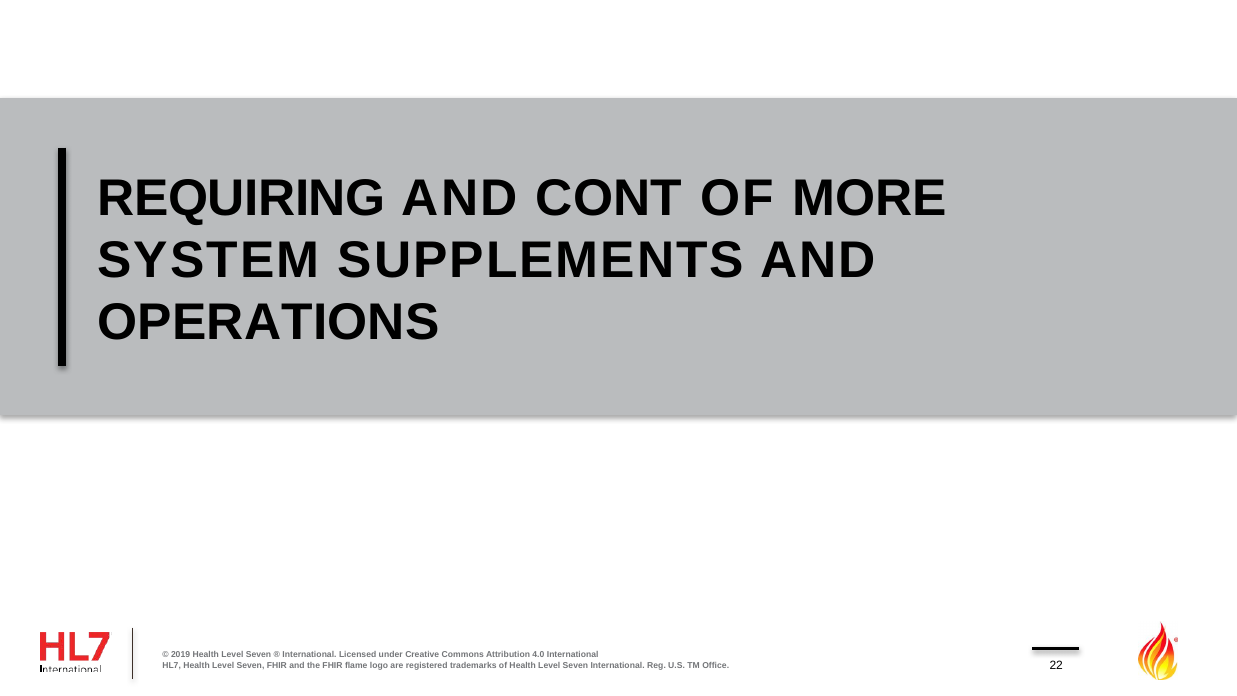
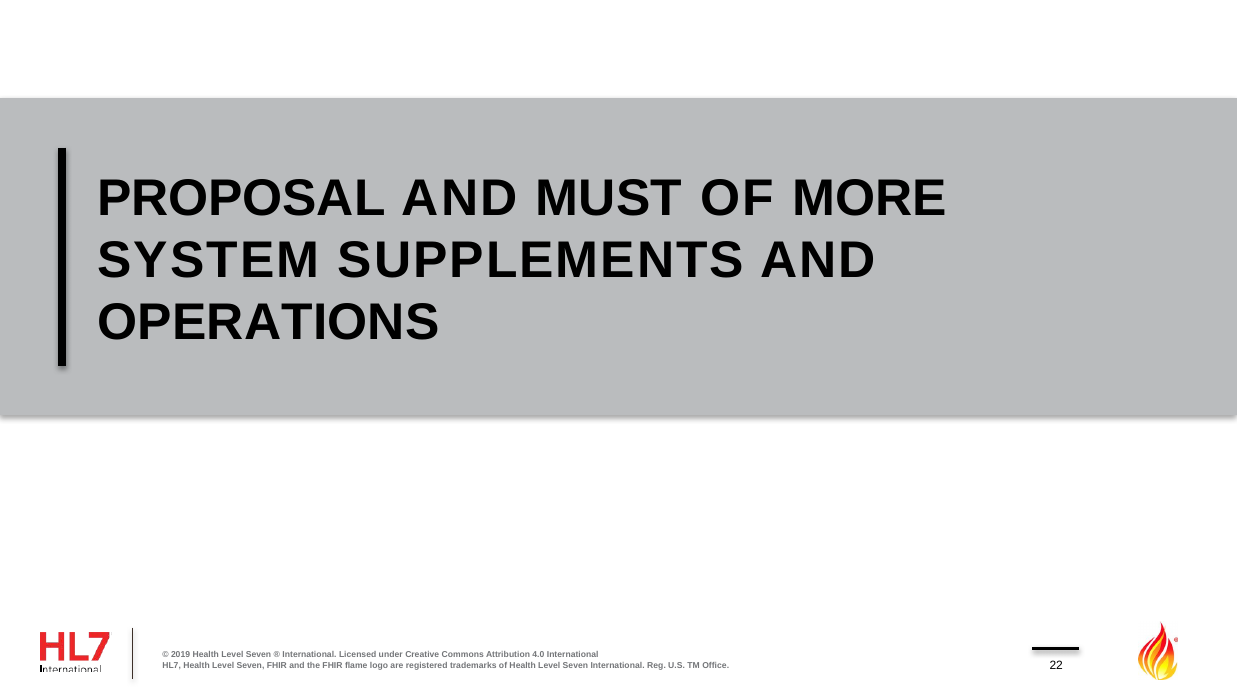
REQUIRING: REQUIRING -> PROPOSAL (242, 198)
CONT: CONT -> MUST (609, 198)
